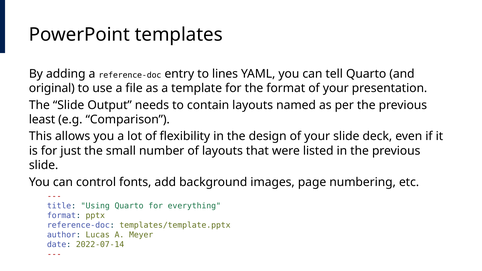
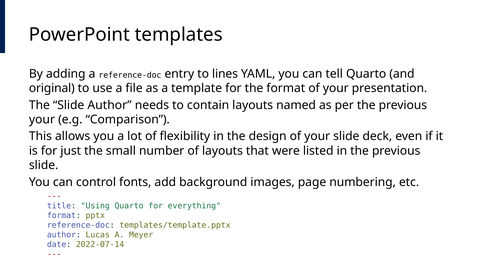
Slide Output: Output -> Author (110, 105)
least: least -> your (42, 120)
